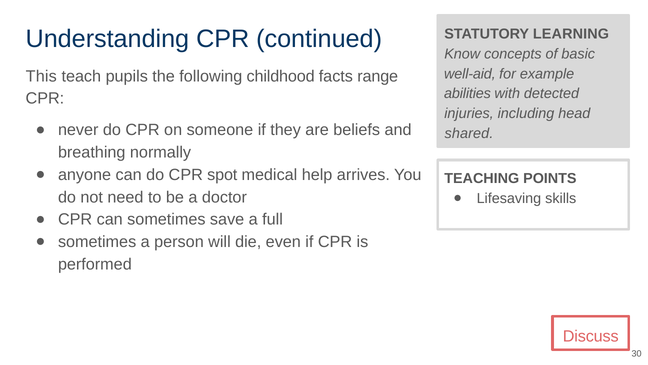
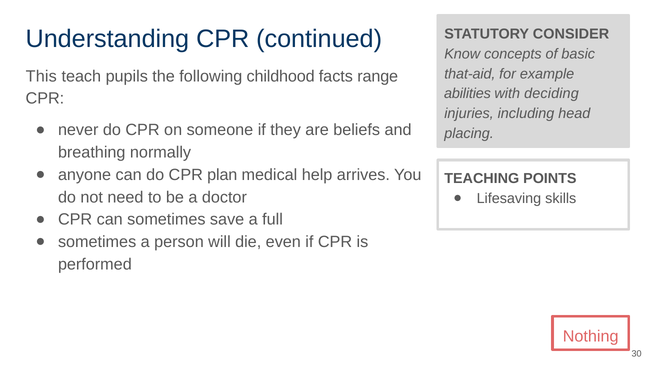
LEARNING: LEARNING -> CONSIDER (571, 34)
well-aid: well-aid -> that-aid (470, 74)
detected: detected -> deciding (551, 94)
shared: shared -> placing (469, 133)
spot: spot -> plan (222, 175)
Discuss: Discuss -> Nothing (591, 336)
